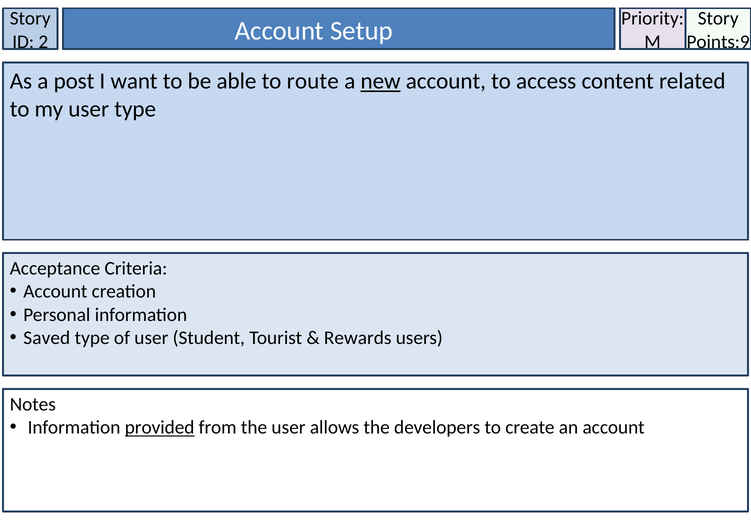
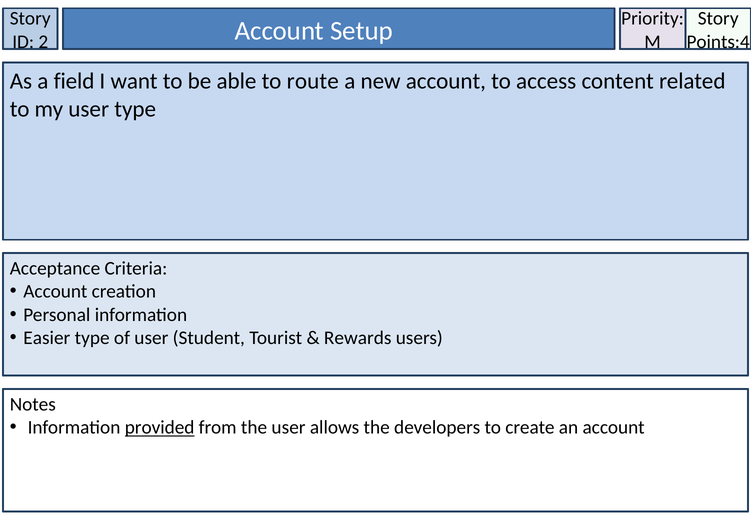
Points:9: Points:9 -> Points:4 (718, 42)
post: post -> field (74, 81)
new underline: present -> none (381, 81)
Saved: Saved -> Easier (47, 338)
